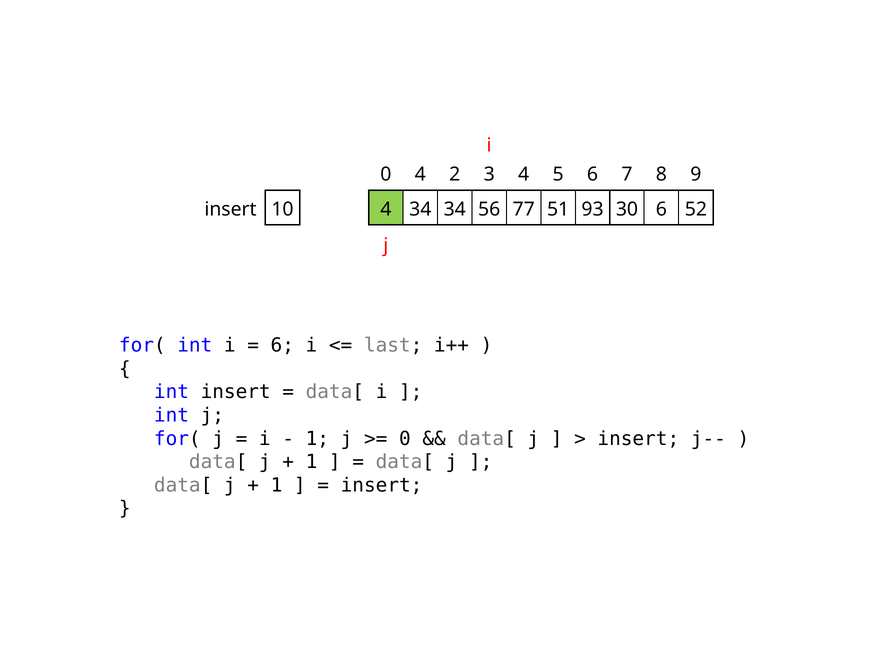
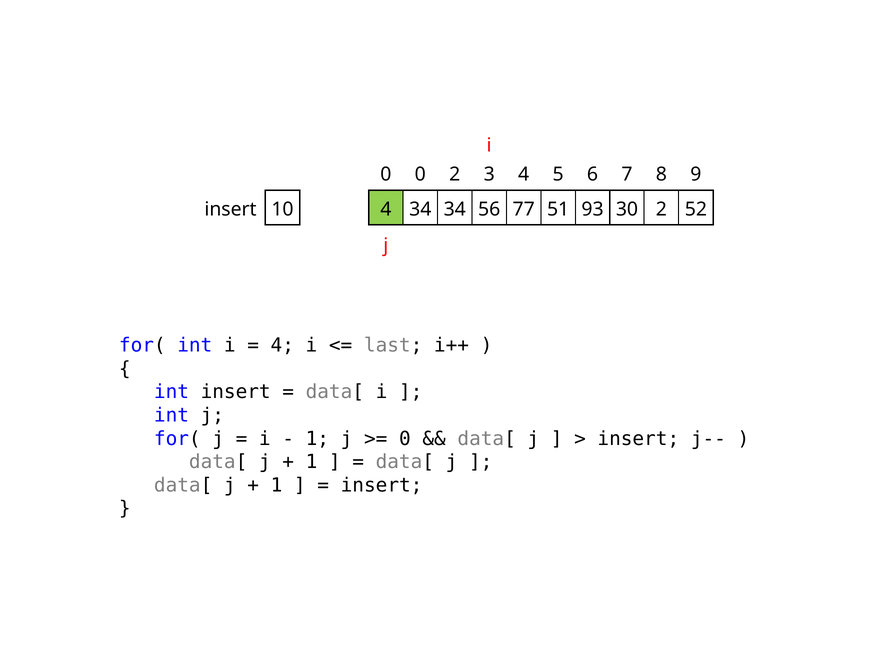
0 4: 4 -> 0 (420, 174)
30 6: 6 -> 2 (661, 210)
6: 6 -> 4 (282, 346)
